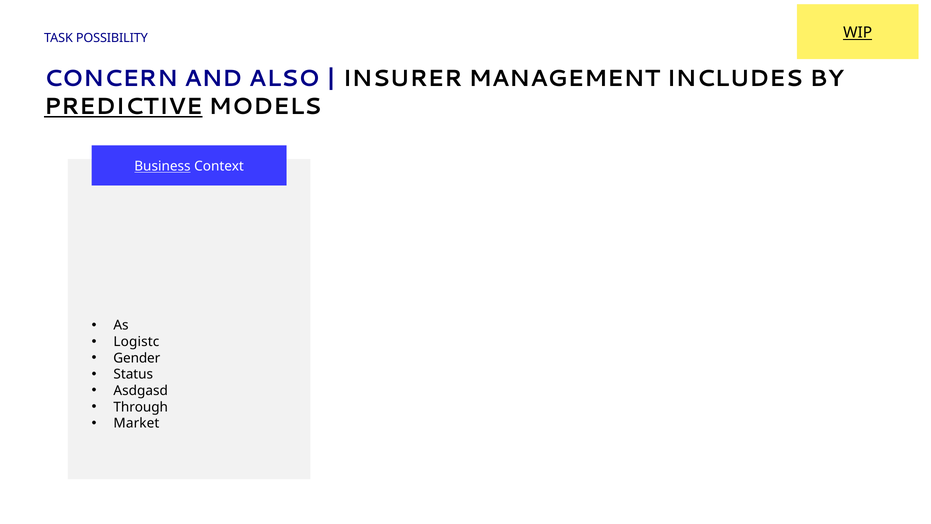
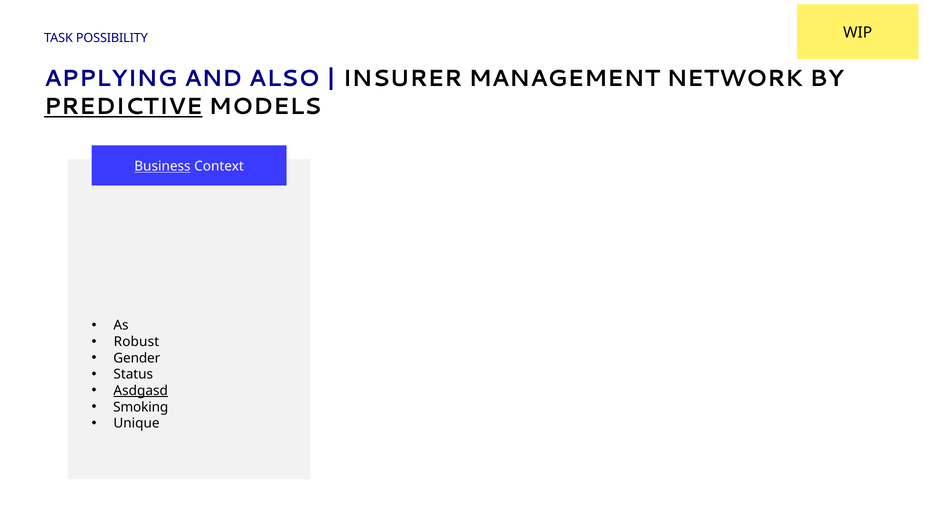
WIP underline: present -> none (858, 33)
CONCERN: CONCERN -> APPLYING (111, 79)
INCLUDES: INCLUDES -> NETWORK (735, 79)
Logistc: Logistc -> Robust (136, 342)
Asdgasd underline: none -> present (141, 390)
Through: Through -> Smoking (141, 407)
Market: Market -> Unique (137, 423)
